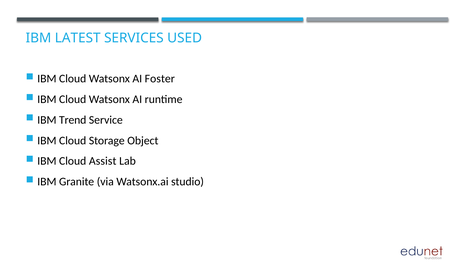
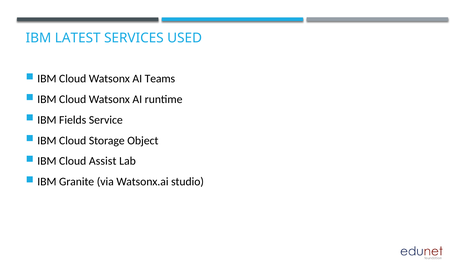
Foster: Foster -> Teams (160, 79)
Trend: Trend -> Fields (73, 120)
